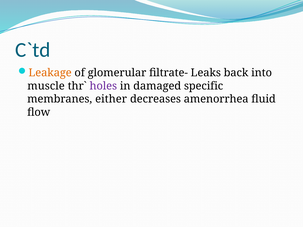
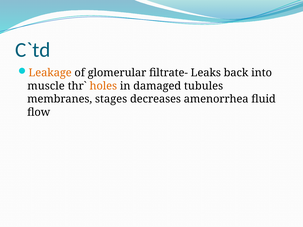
holes colour: purple -> orange (103, 86)
specific: specific -> tubules (204, 86)
either: either -> stages (111, 99)
